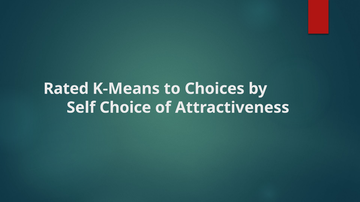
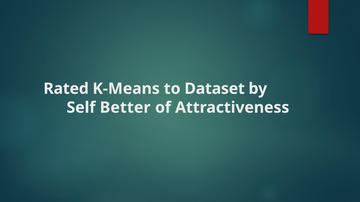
Choices: Choices -> Dataset (215, 89)
Choice: Choice -> Better (125, 108)
